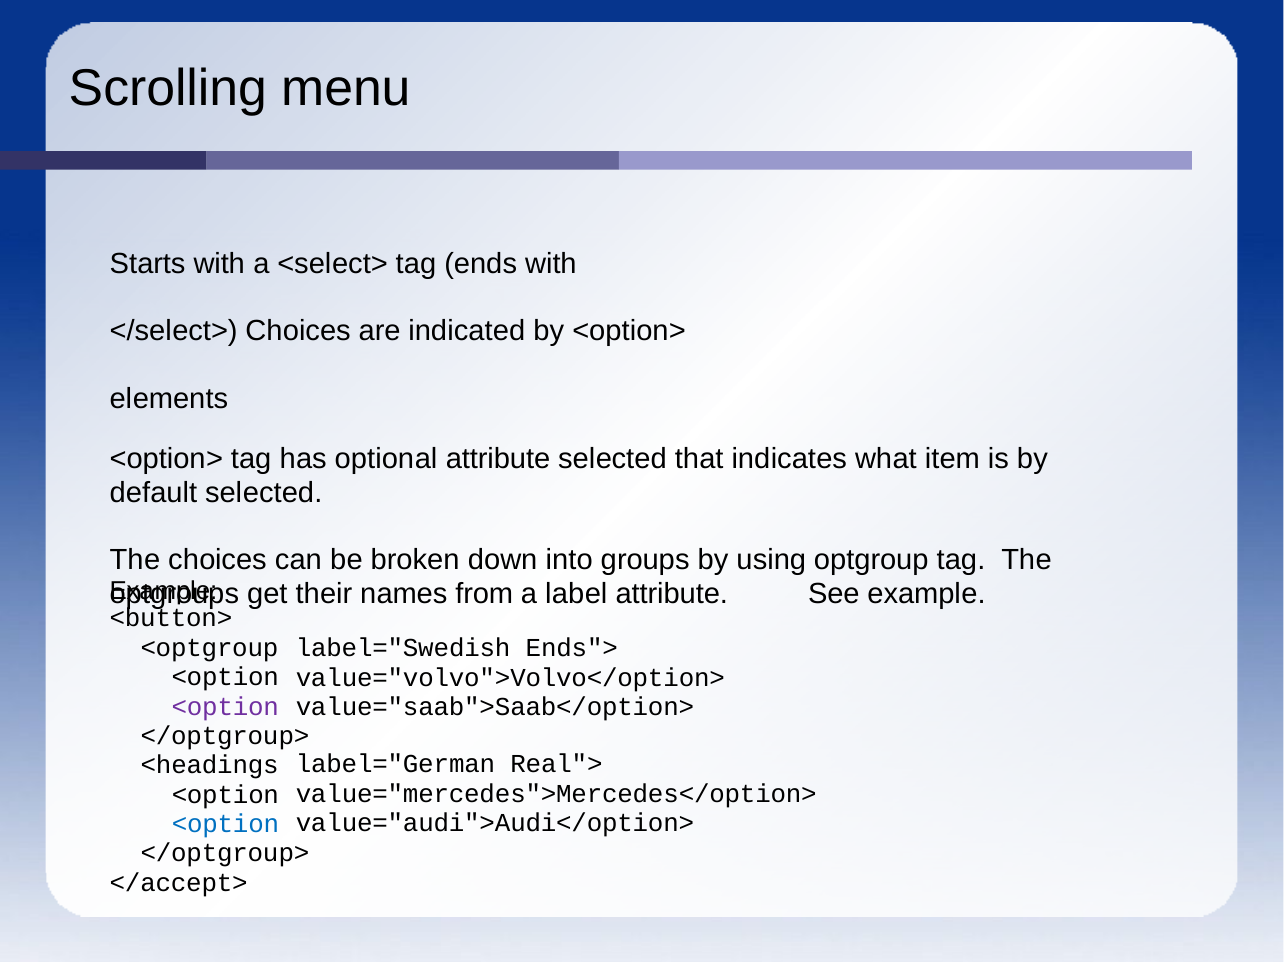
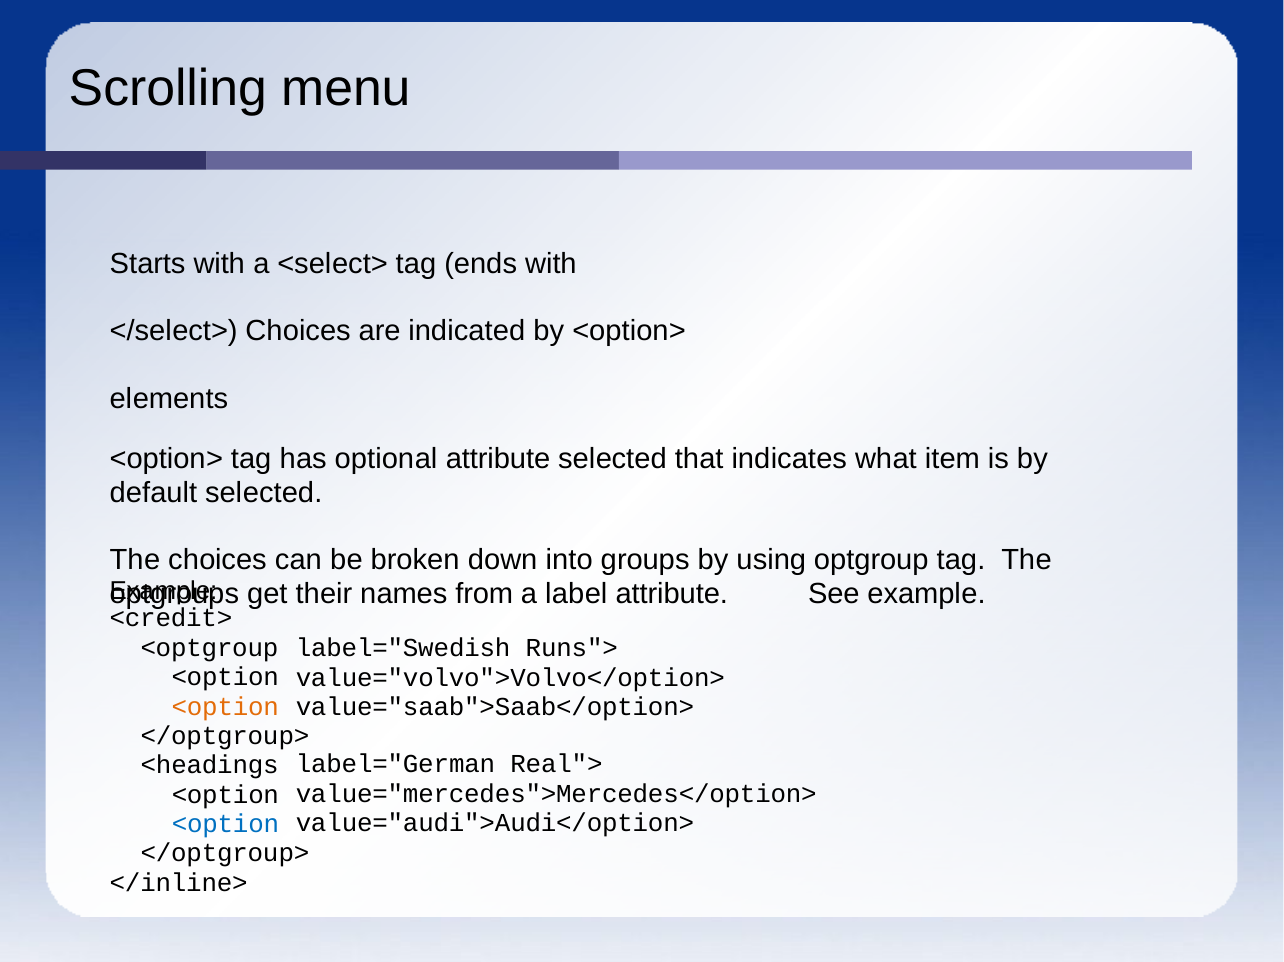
<button>: <button> -> <credit> (171, 619)
Ends">: Ends"> -> Runs"> (572, 649)
<option colour: purple -> orange (225, 707)
</accept>: </accept> -> </inline> (179, 883)
